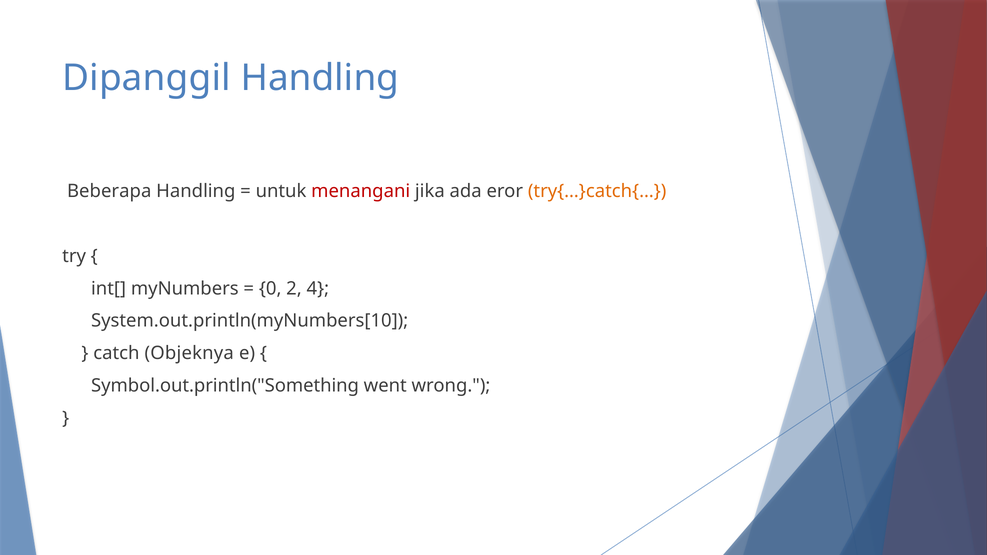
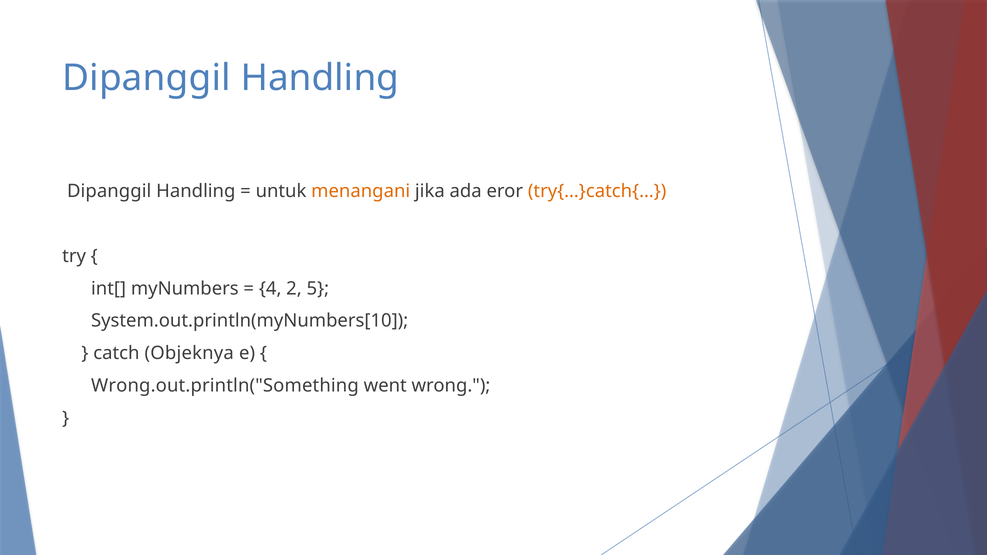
Beberapa: Beberapa -> Dipanggil (109, 191)
menangani colour: red -> orange (361, 191)
0: 0 -> 4 (270, 289)
4: 4 -> 5 (318, 289)
Symbol.out.println("Something: Symbol.out.println("Something -> Wrong.out.println("Something (225, 386)
